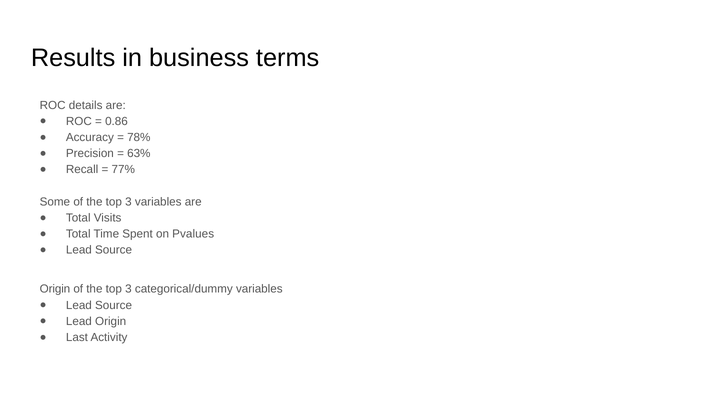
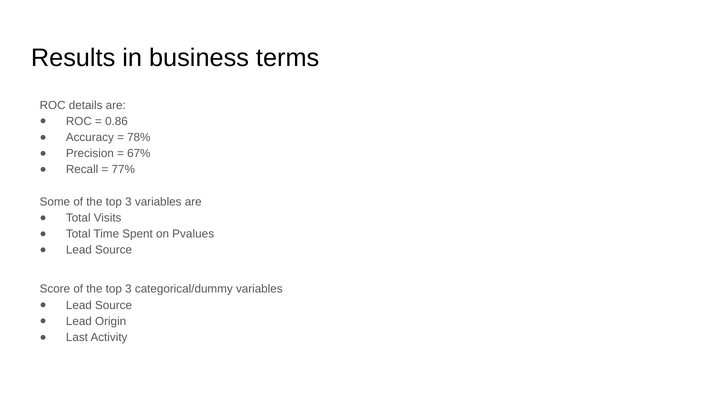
63%: 63% -> 67% (139, 154)
Origin: Origin -> Score (55, 289)
